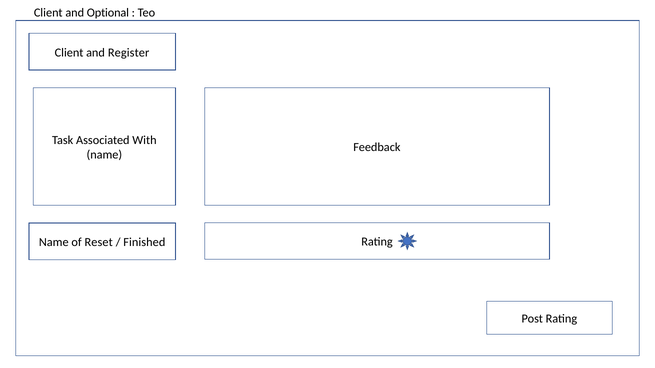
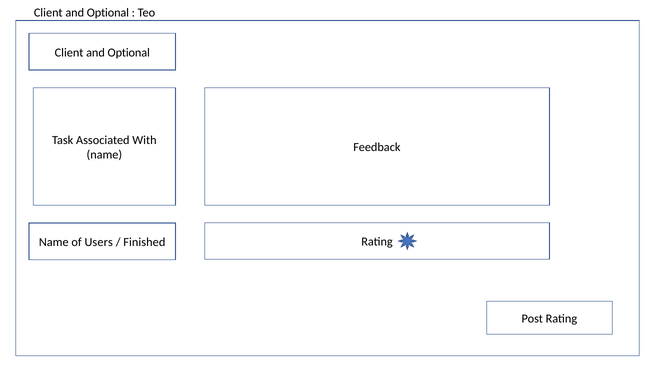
Register: Register -> Optional (129, 53)
Reset: Reset -> Users (99, 242)
